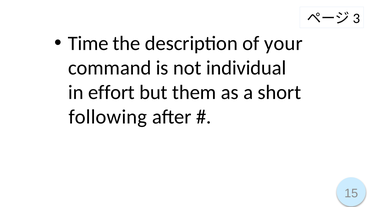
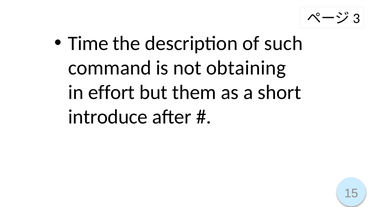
your: your -> such (283, 43)
individual: individual -> obtaining (246, 68)
following: following -> introduce (108, 117)
